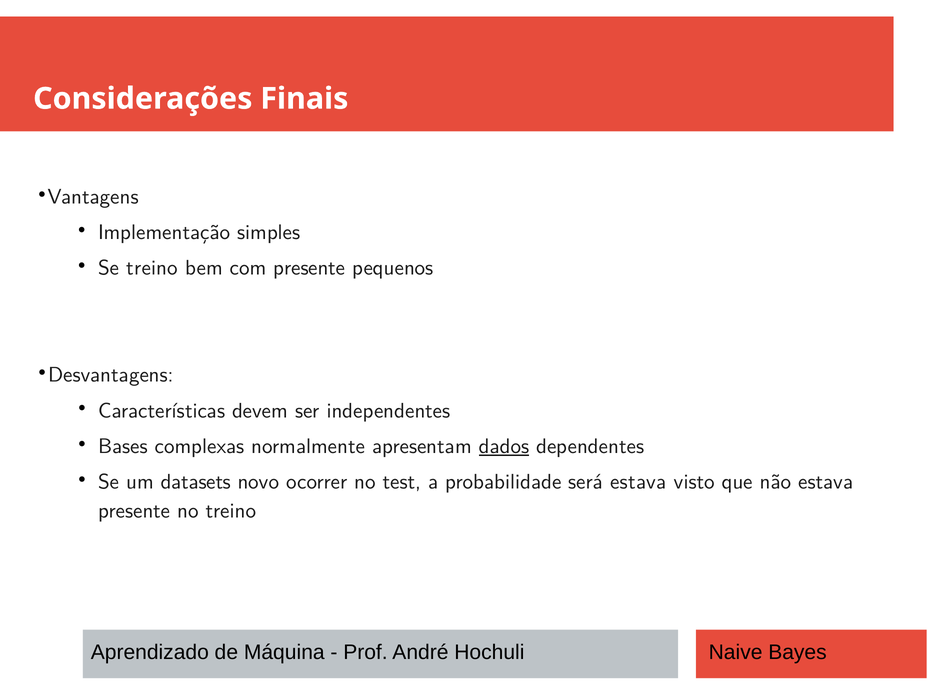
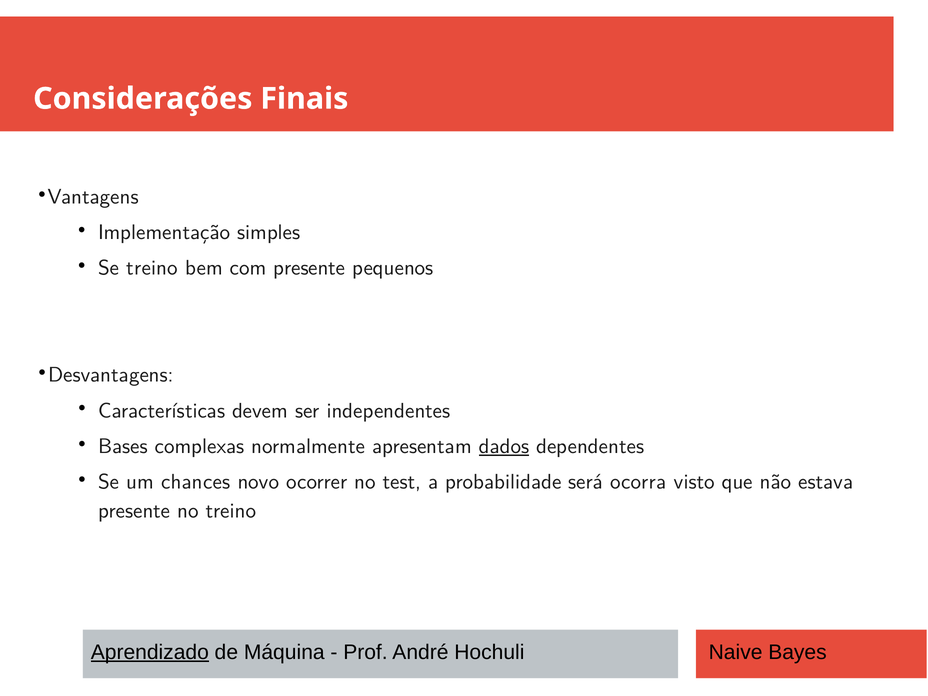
datasets: datasets -> chances (196, 482)
será estava: estava -> ocorra (638, 482)
Aprendizado underline: none -> present (150, 652)
